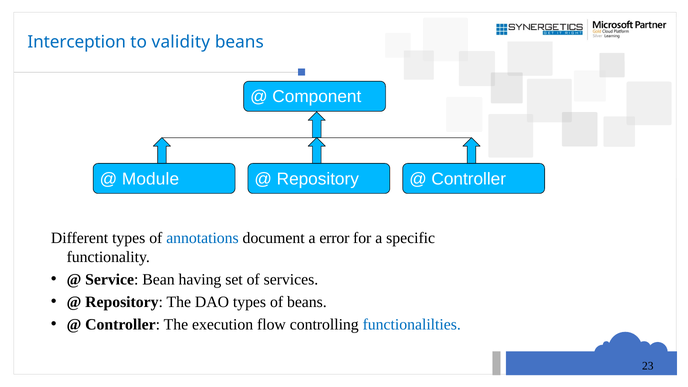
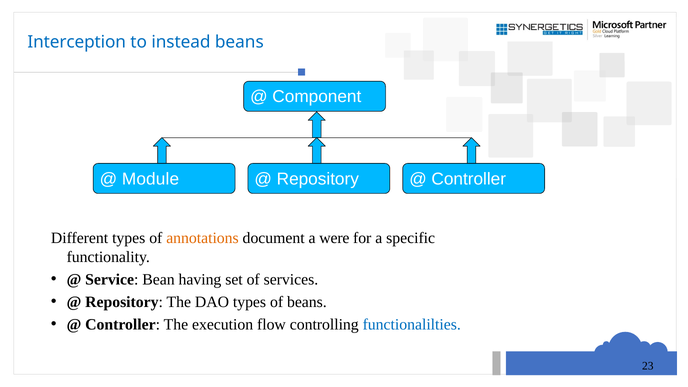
validity: validity -> instead (181, 42)
annotations colour: blue -> orange (202, 238)
error: error -> were (334, 238)
